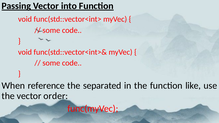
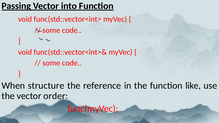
reference: reference -> structure (46, 86)
separated: separated -> reference (102, 86)
